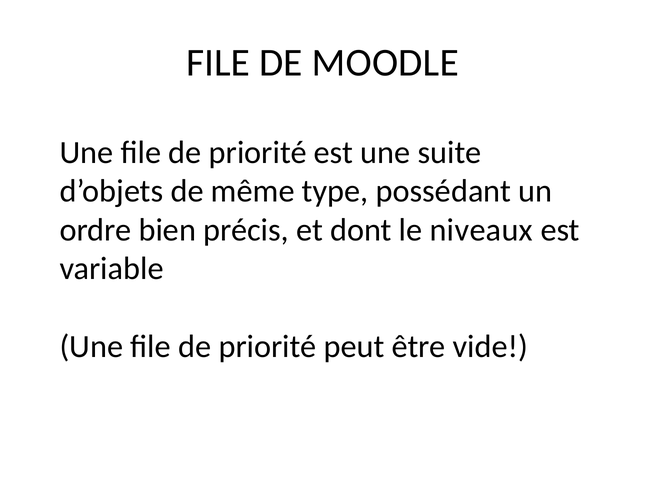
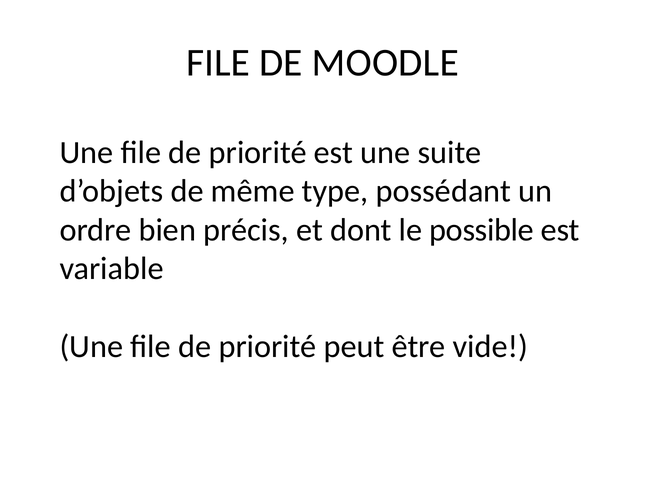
niveaux: niveaux -> possible (482, 230)
